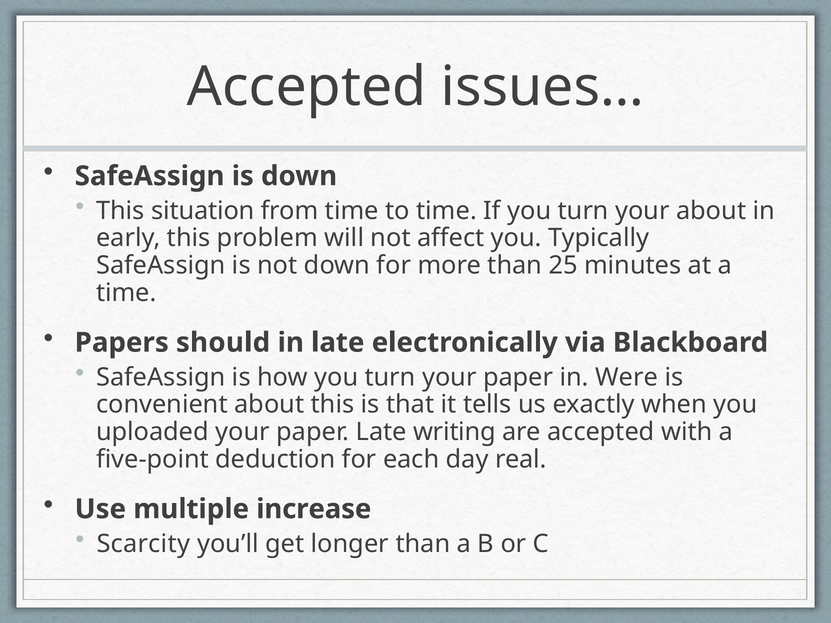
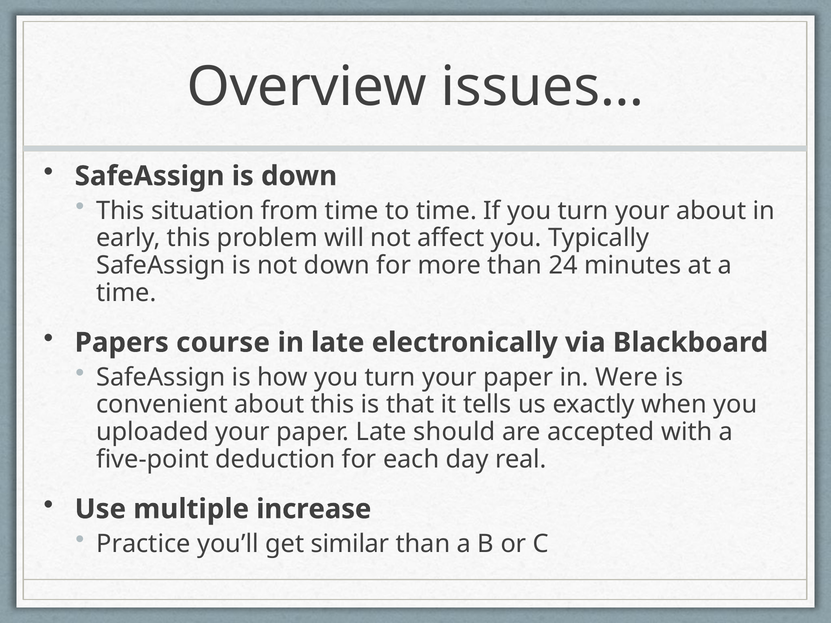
Accepted: Accepted -> Overview (307, 87)
25: 25 -> 24 (563, 266)
should: should -> course (223, 343)
writing: writing -> should (454, 432)
Scarcity: Scarcity -> Practice (143, 544)
longer: longer -> similar (350, 544)
